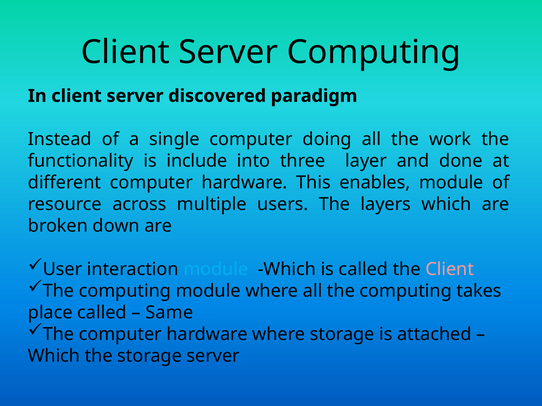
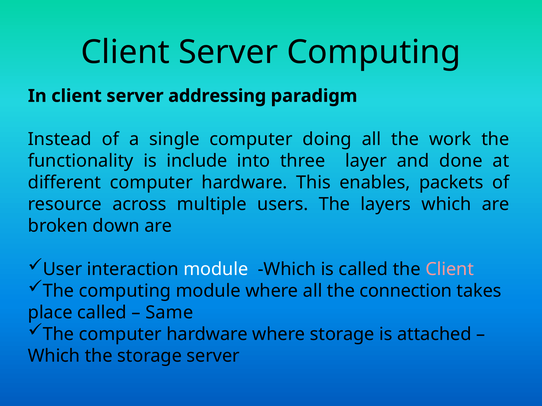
discovered: discovered -> addressing (217, 96)
enables module: module -> packets (451, 183)
module colour: light blue -> white (216, 269)
all the computing: computing -> connection (406, 291)
